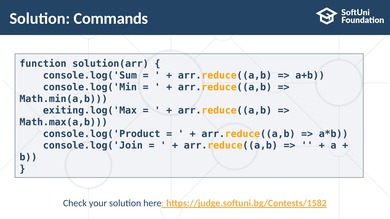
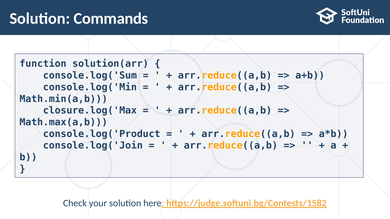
exiting.log('Max: exiting.log('Max -> closure.log('Max (90, 111)
